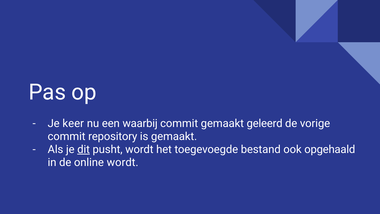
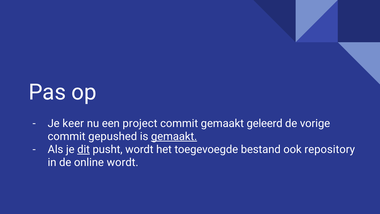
waarbij: waarbij -> project (140, 123)
repository: repository -> gepushed (113, 136)
gemaakt underline: none -> present (174, 136)
opgehaald: opgehaald -> repository (330, 149)
